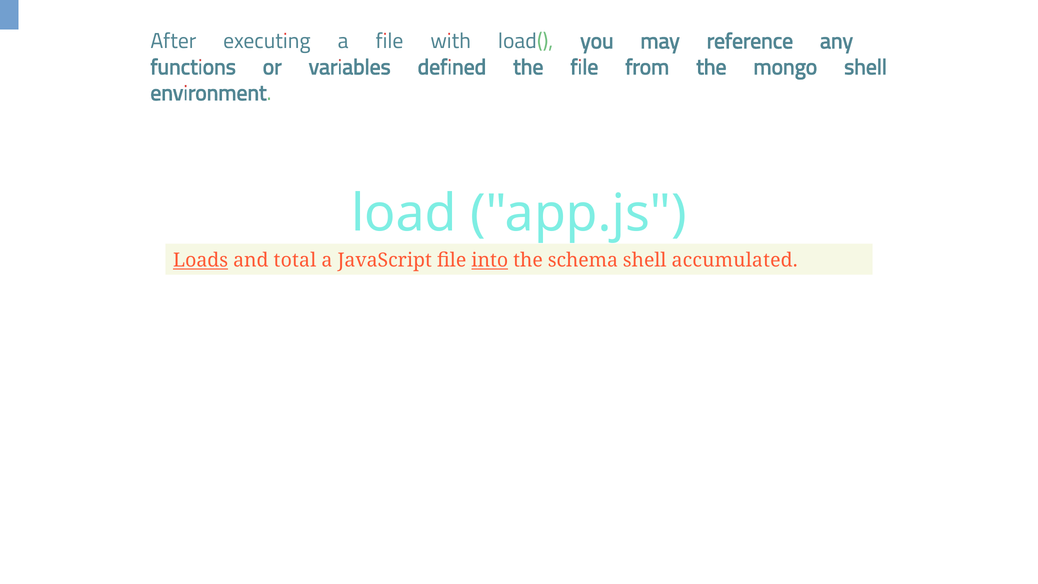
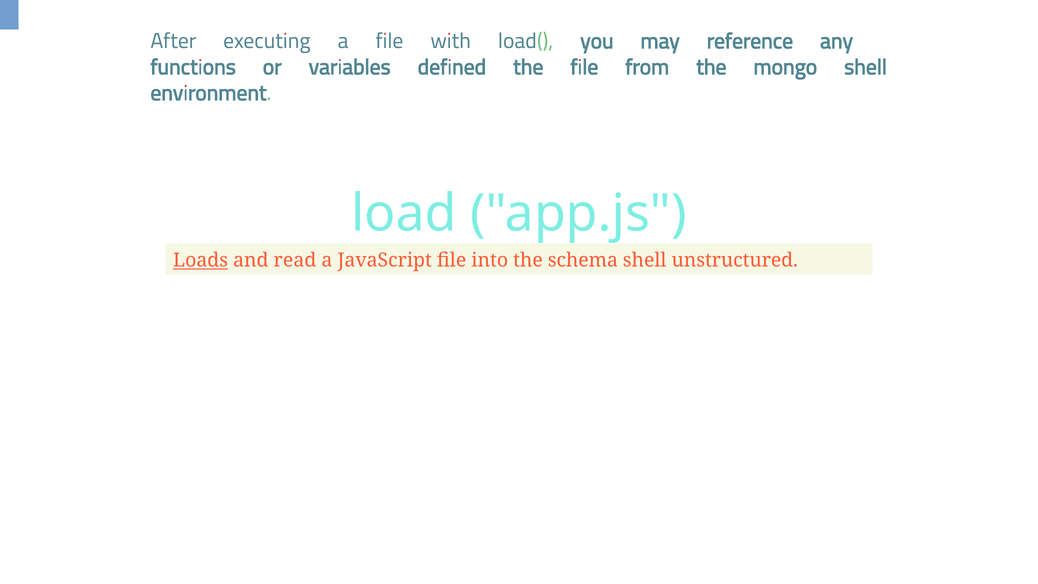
total: total -> read (295, 261)
into underline: present -> none (490, 261)
accumulated: accumulated -> unstructured (735, 261)
